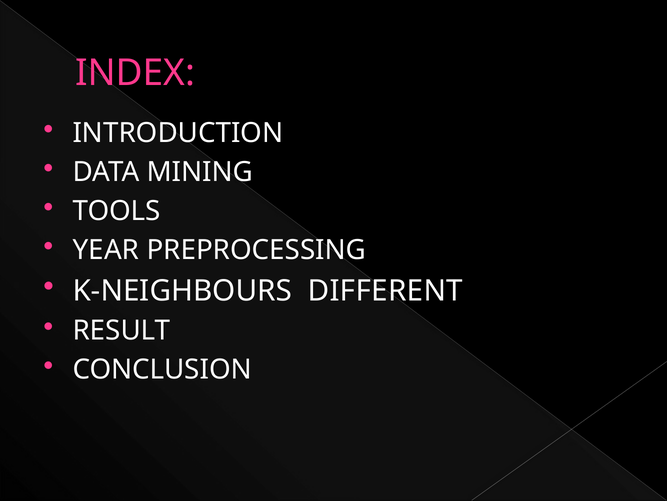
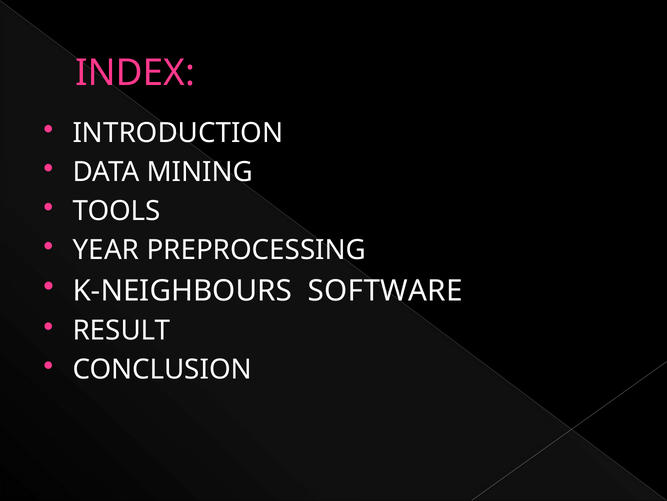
DIFFERENT: DIFFERENT -> SOFTWARE (385, 290)
